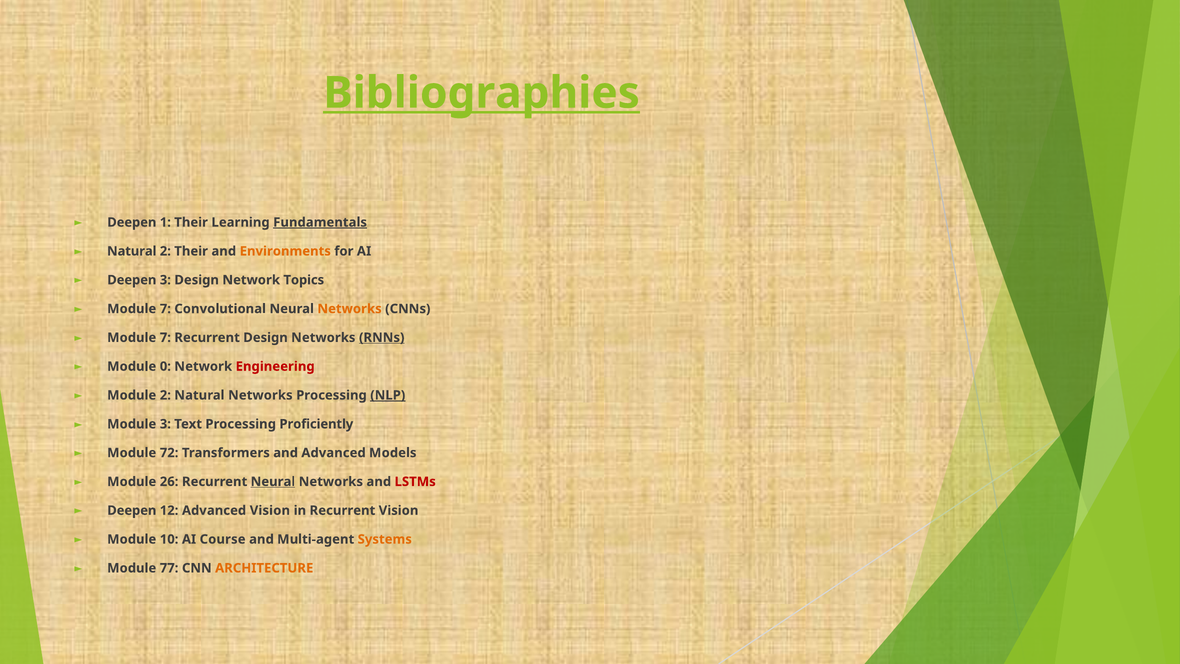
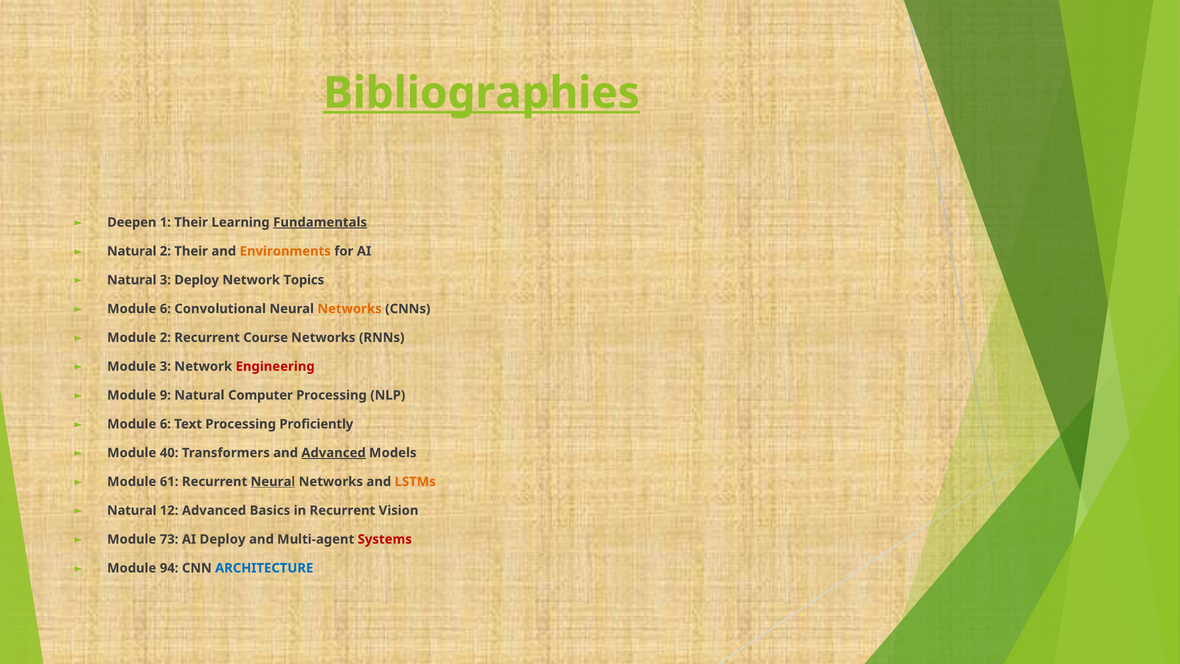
Deepen: Deepen -> Natural (132, 280)
3 Design: Design -> Deploy (197, 280)
7: 7 -> 6 (165, 309)
7: 7 -> 2 (165, 338)
Recurrent Design: Design -> Course (266, 338)
RNNs underline: present -> none (382, 338)
Module 0: 0 -> 3 (165, 366)
Module 2: 2 -> 9 (165, 395)
Natural Networks: Networks -> Computer (260, 395)
NLP underline: present -> none (388, 395)
3: 3 -> 6 (165, 424)
72: 72 -> 40 (169, 453)
Advanced underline: none -> present (334, 453)
26: 26 -> 61 (169, 482)
LSTMs colour: red -> orange (415, 482)
Deepen: Deepen -> Natural (132, 510)
Advanced Vision: Vision -> Basics (270, 510)
10: 10 -> 73 (169, 539)
AI Course: Course -> Deploy (223, 539)
Systems colour: orange -> red (385, 539)
77: 77 -> 94 (169, 568)
ARCHITECTURE colour: orange -> blue (264, 568)
